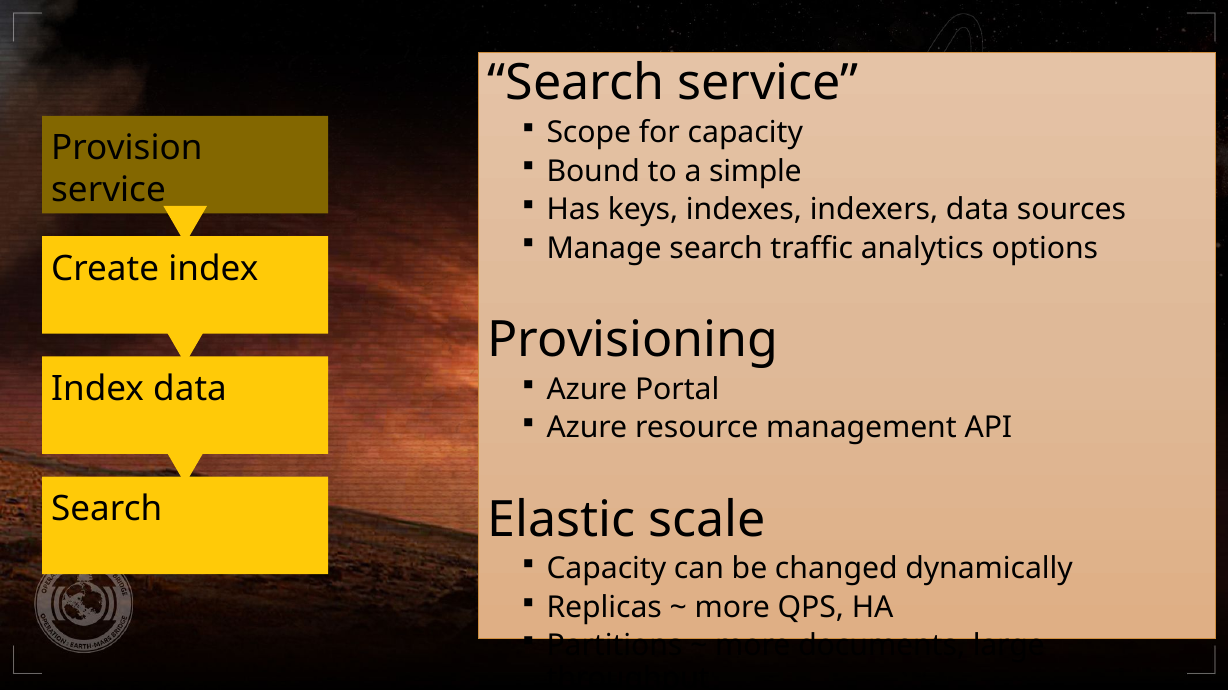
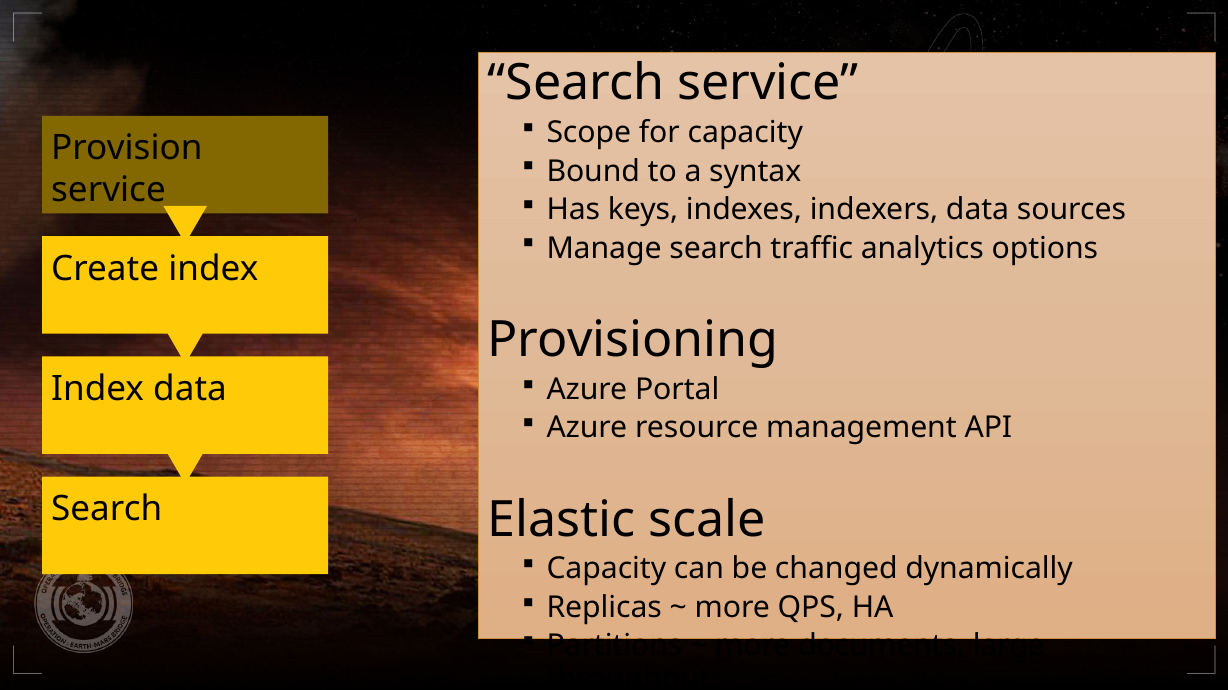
simple: simple -> syntax (755, 171)
